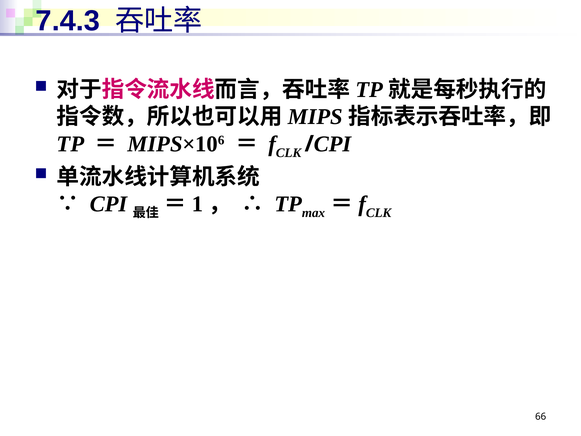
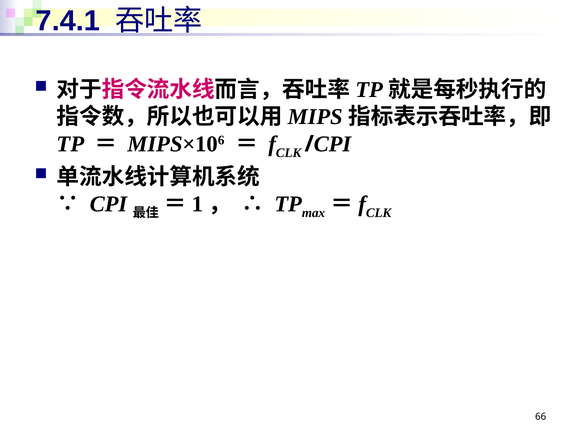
7.4.3: 7.4.3 -> 7.4.1 (68, 21)
